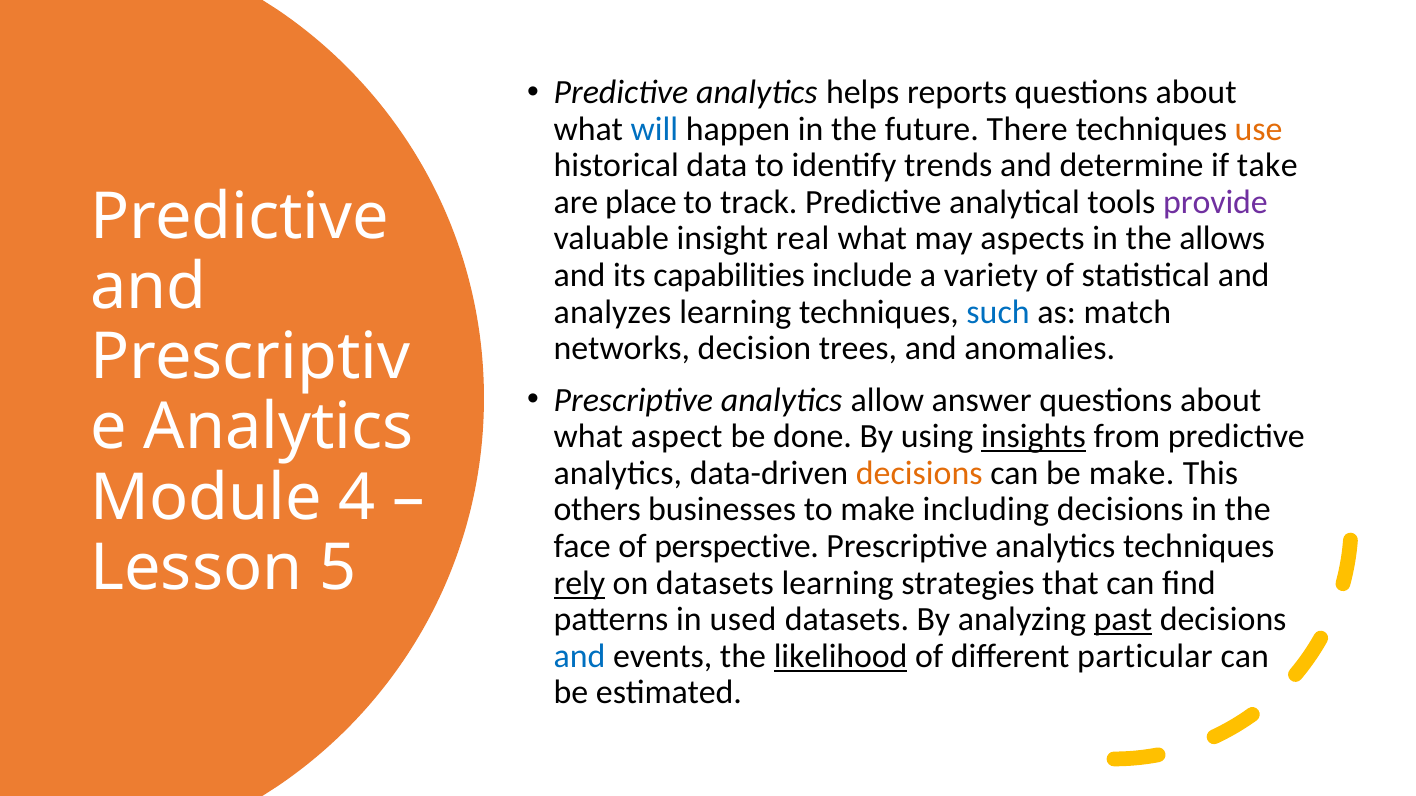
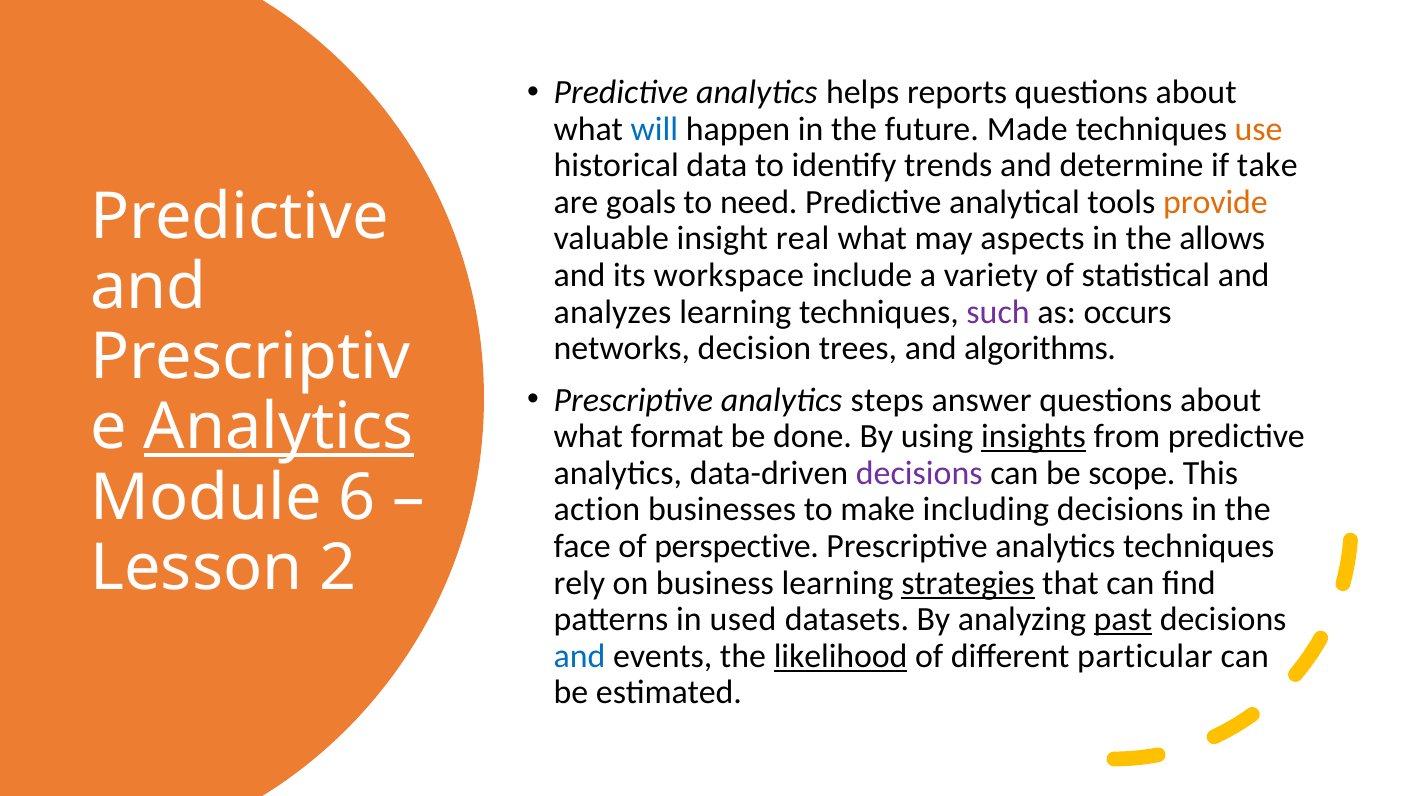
There: There -> Made (1027, 129)
place: place -> goals (641, 202)
track: track -> need (759, 202)
provide colour: purple -> orange (1215, 202)
capabilities: capabilities -> workspace (729, 276)
such colour: blue -> purple (998, 312)
match: match -> occurs (1128, 312)
anomalies: anomalies -> algorithms (1040, 349)
allow: allow -> steps (887, 400)
Analytics underline: none -> present (279, 428)
aspect: aspect -> format (677, 437)
decisions colour: orange -> purple (919, 473)
be make: make -> scope (1132, 473)
4: 4 -> 6 (357, 498)
others: others -> action (597, 510)
5: 5 -> 2 (338, 568)
rely underline: present -> none (579, 583)
on datasets: datasets -> business (715, 583)
strategies underline: none -> present (968, 583)
